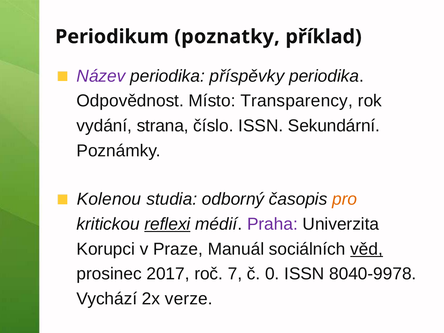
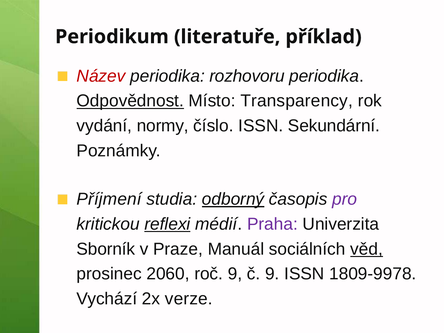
poznatky: poznatky -> literatuře (227, 37)
Název colour: purple -> red (101, 76)
příspěvky: příspěvky -> rozhovoru (247, 76)
Odpovědnost underline: none -> present (130, 101)
strana: strana -> normy (163, 126)
Kolenou: Kolenou -> Příjmení (109, 199)
odborný underline: none -> present (233, 199)
pro colour: orange -> purple (345, 199)
Korupci: Korupci -> Sborník (106, 249)
2017: 2017 -> 2060 (168, 274)
roč 7: 7 -> 9 (235, 274)
č 0: 0 -> 9 (272, 274)
8040-9978: 8040-9978 -> 1809-9978 (373, 274)
